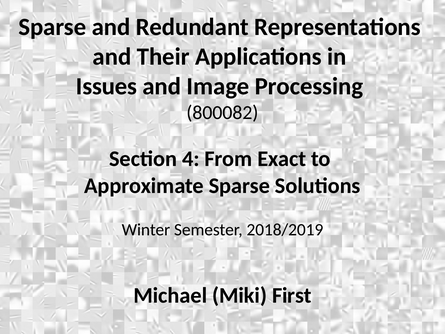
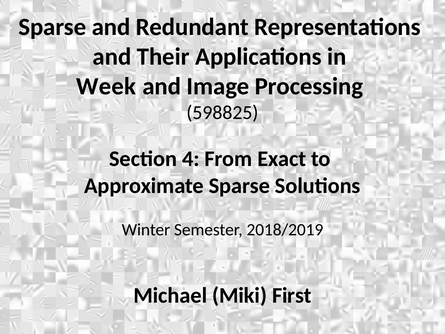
Issues: Issues -> Week (106, 86)
800082: 800082 -> 598825 (222, 113)
